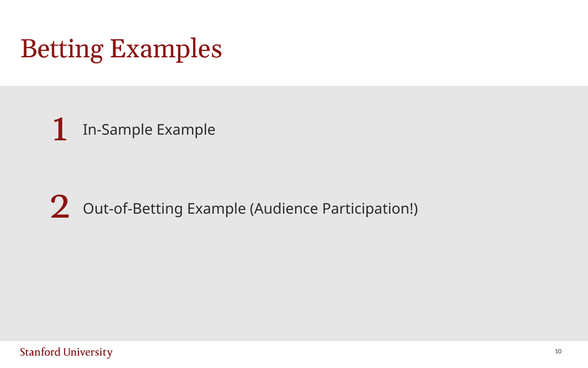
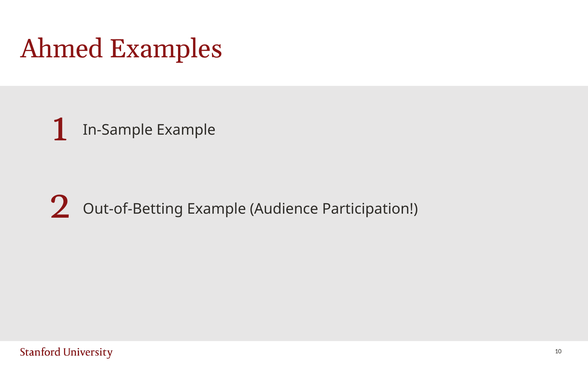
Betting: Betting -> Ahmed (62, 49)
